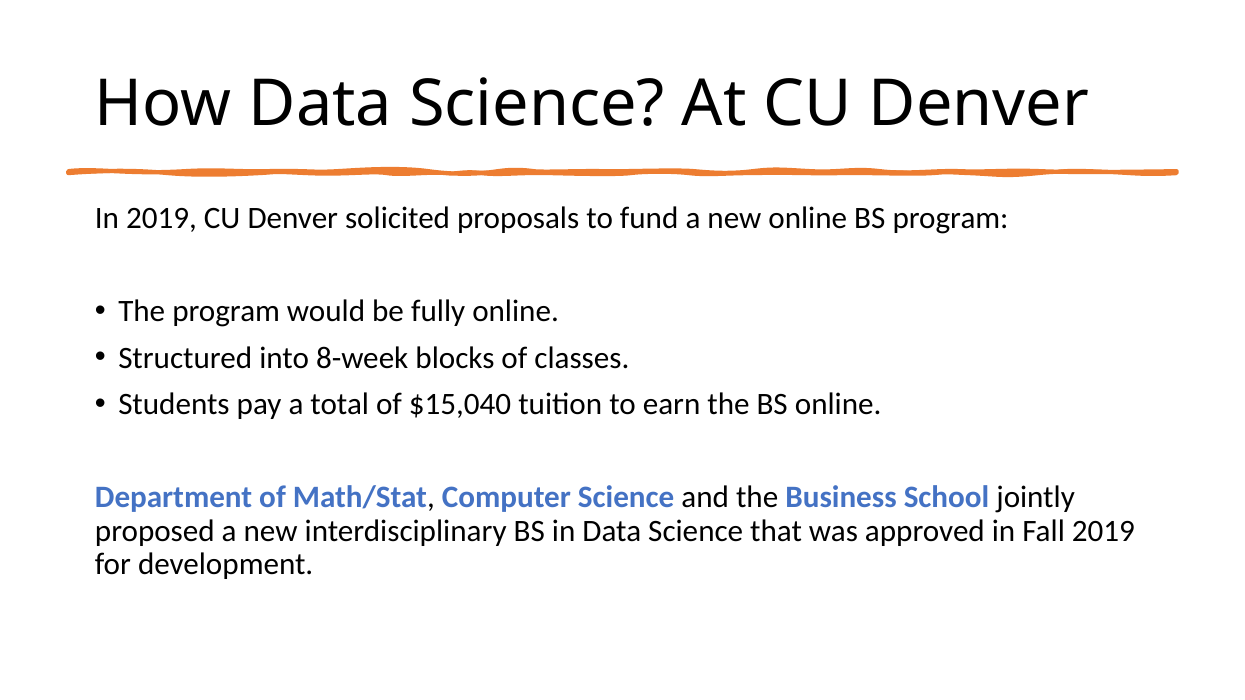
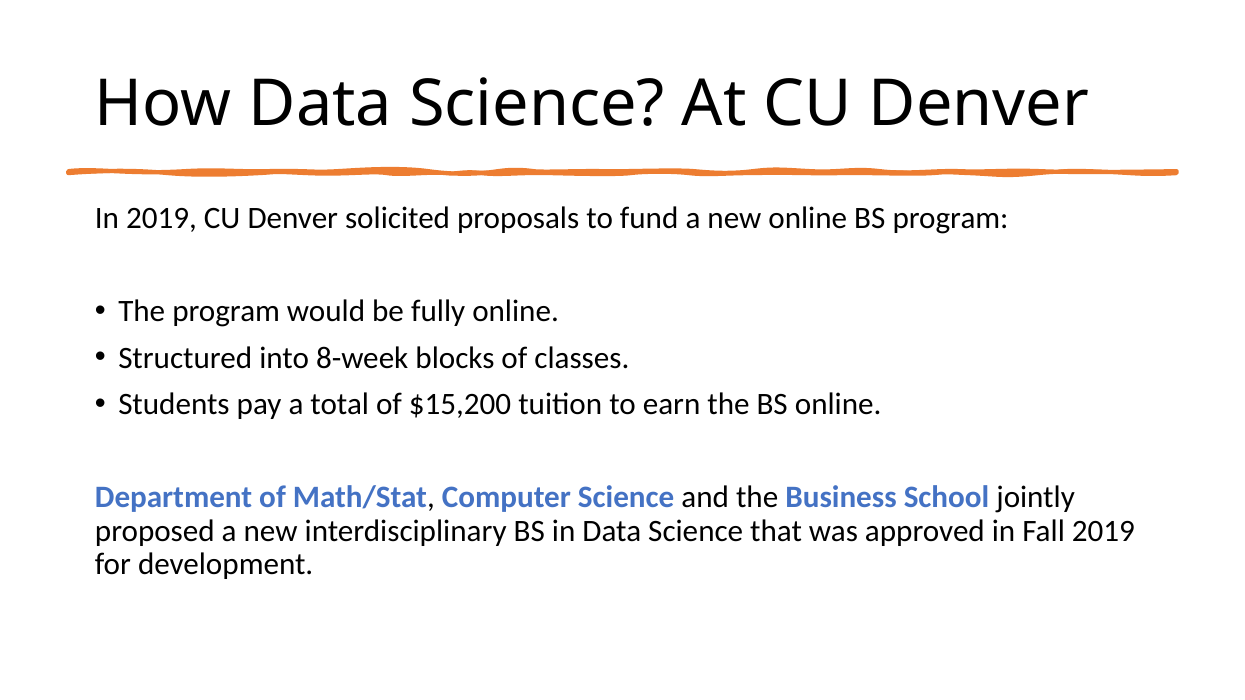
$15,040: $15,040 -> $15,200 (460, 405)
